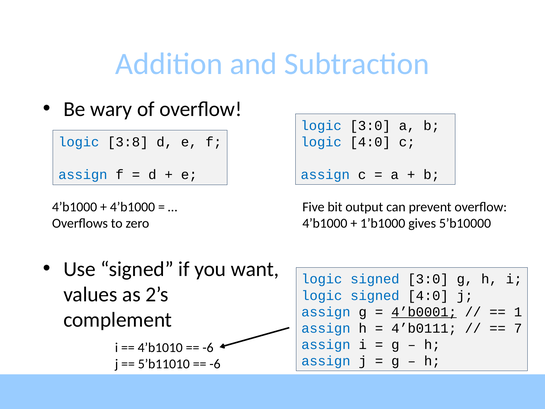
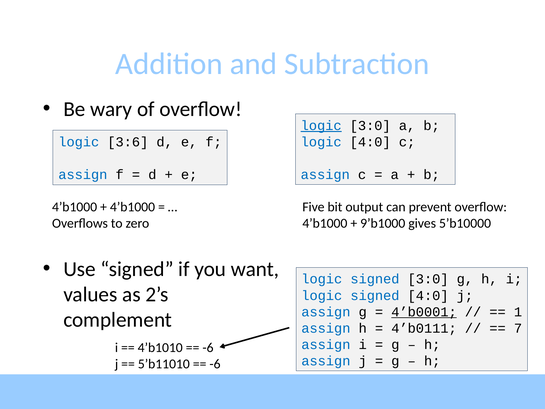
logic underline: none -> present (321, 125)
3:8: 3:8 -> 3:6 (128, 142)
1’b1000: 1’b1000 -> 9’b1000 (383, 223)
